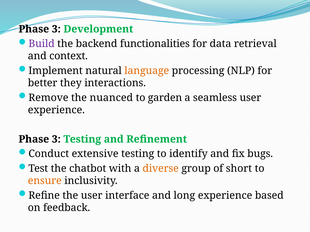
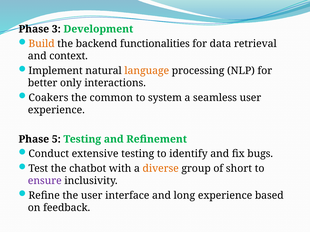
Build colour: purple -> orange (42, 44)
they: they -> only (71, 83)
Remove: Remove -> Coakers (48, 98)
nuanced: nuanced -> common (111, 98)
garden: garden -> system (165, 98)
3: 3 -> 5 (56, 139)
ensure colour: orange -> purple (45, 181)
